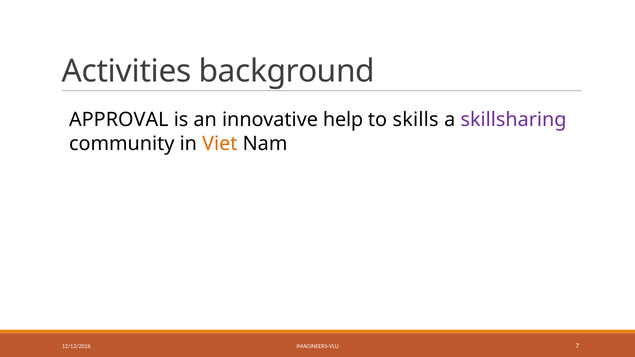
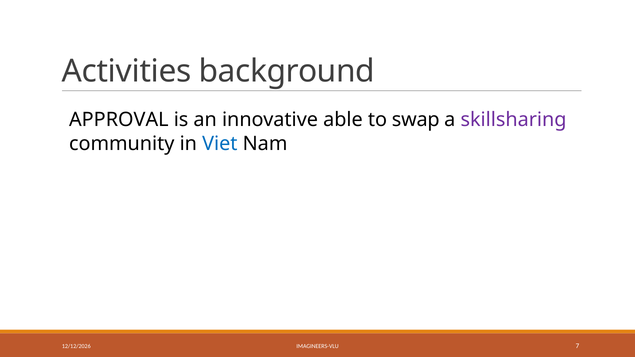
help: help -> able (343, 120)
skills: skills -> swap (416, 120)
Viet colour: orange -> blue (220, 144)
